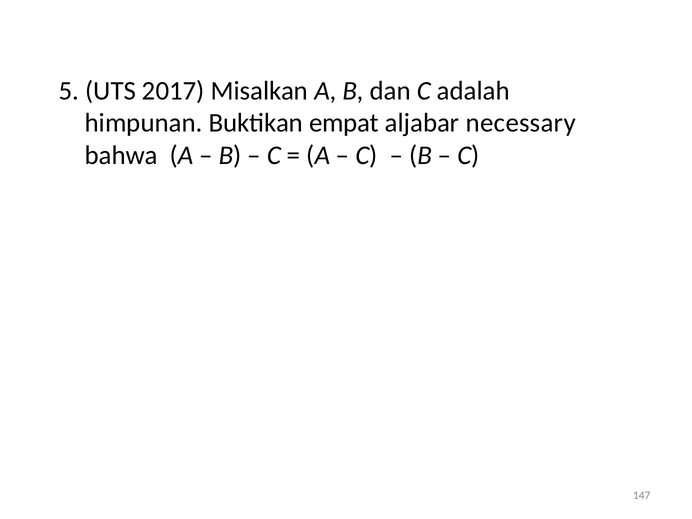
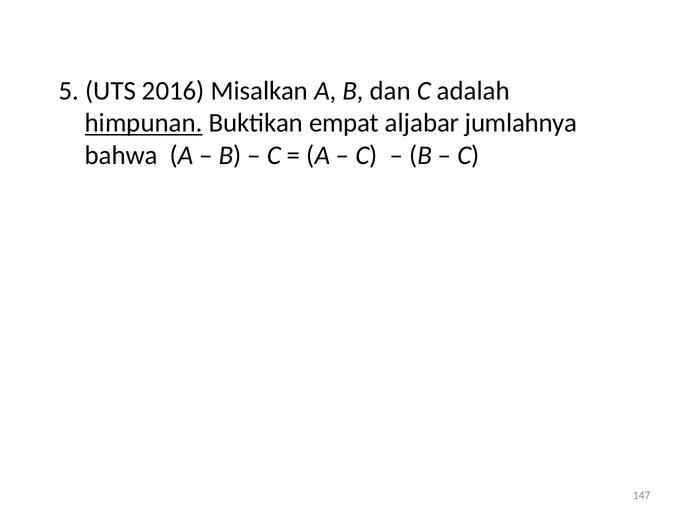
2017: 2017 -> 2016 (173, 91)
himpunan underline: none -> present (144, 123)
necessary: necessary -> jumlahnya (521, 123)
